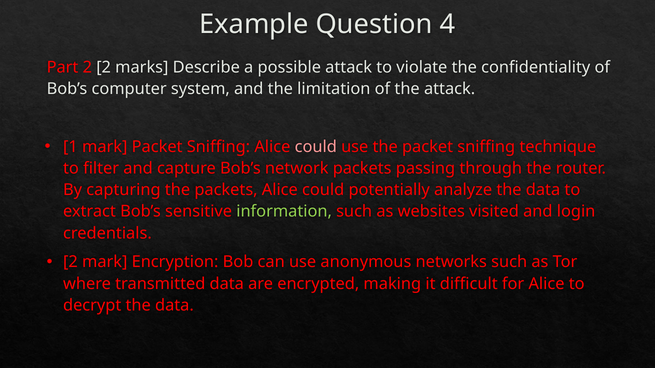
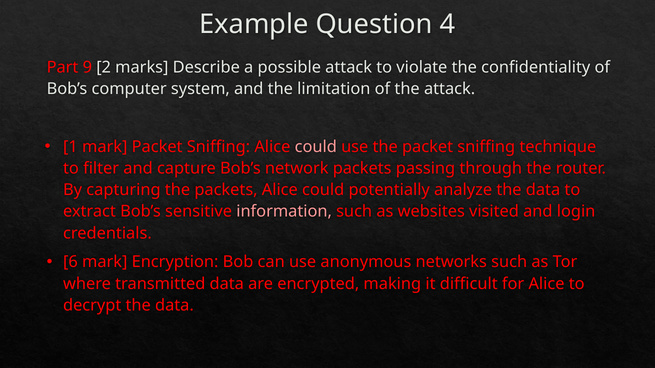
Part 2: 2 -> 9 (87, 67)
information colour: light green -> pink (284, 212)
2: 2 -> 6 (70, 262)
